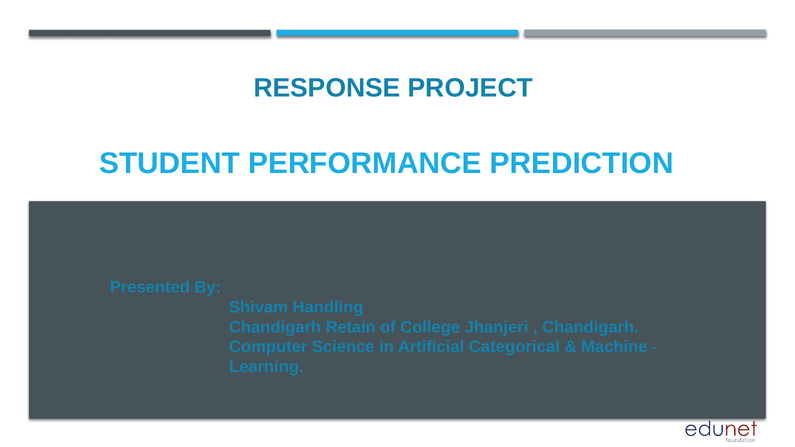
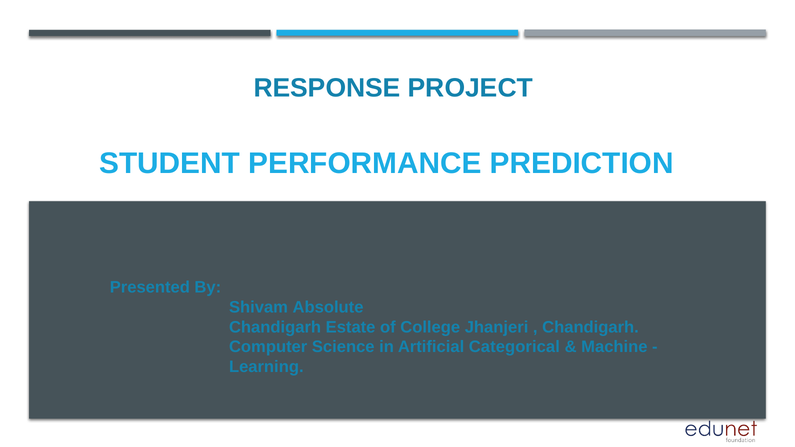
Handling: Handling -> Absolute (328, 307)
Retain: Retain -> Estate (351, 327)
